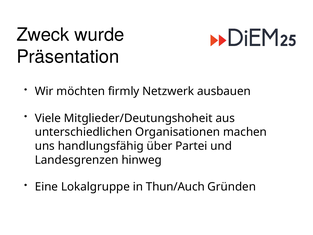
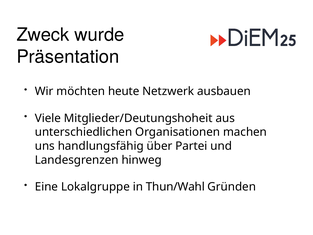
firmly: firmly -> heute (124, 91)
Thun/Auch: Thun/Auch -> Thun/Wahl (175, 187)
